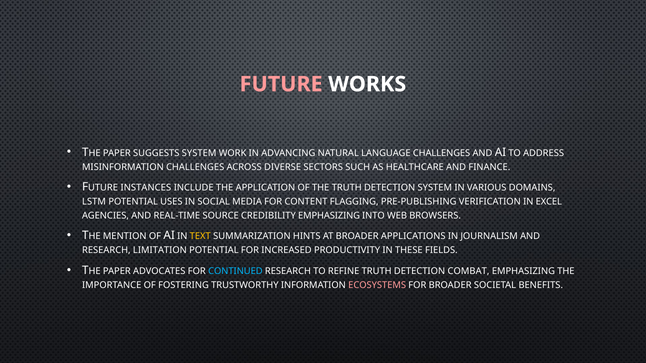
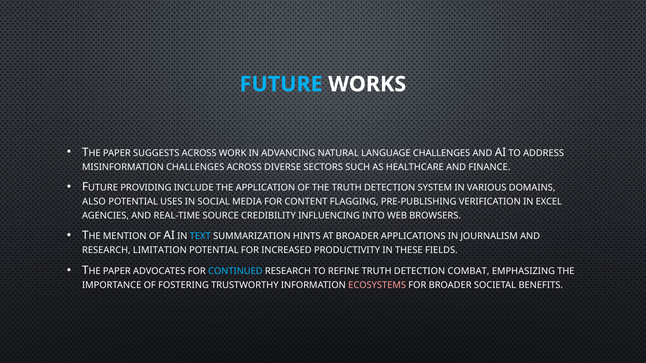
FUTURE colour: pink -> light blue (281, 84)
SUGGESTS SYSTEM: SYSTEM -> ACROSS (199, 153)
INSTANCES: INSTANCES -> PROVIDING (146, 188)
LSTM: LSTM -> ALSO (94, 202)
CREDIBILITY EMPHASIZING: EMPHASIZING -> INFLUENCING (329, 216)
TEXT colour: yellow -> light blue (200, 237)
